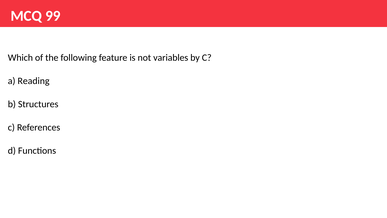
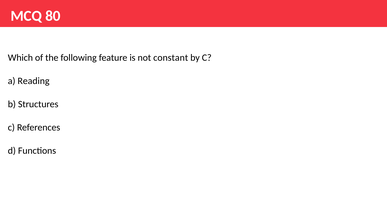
99: 99 -> 80 (53, 16)
variables: variables -> constant (171, 58)
